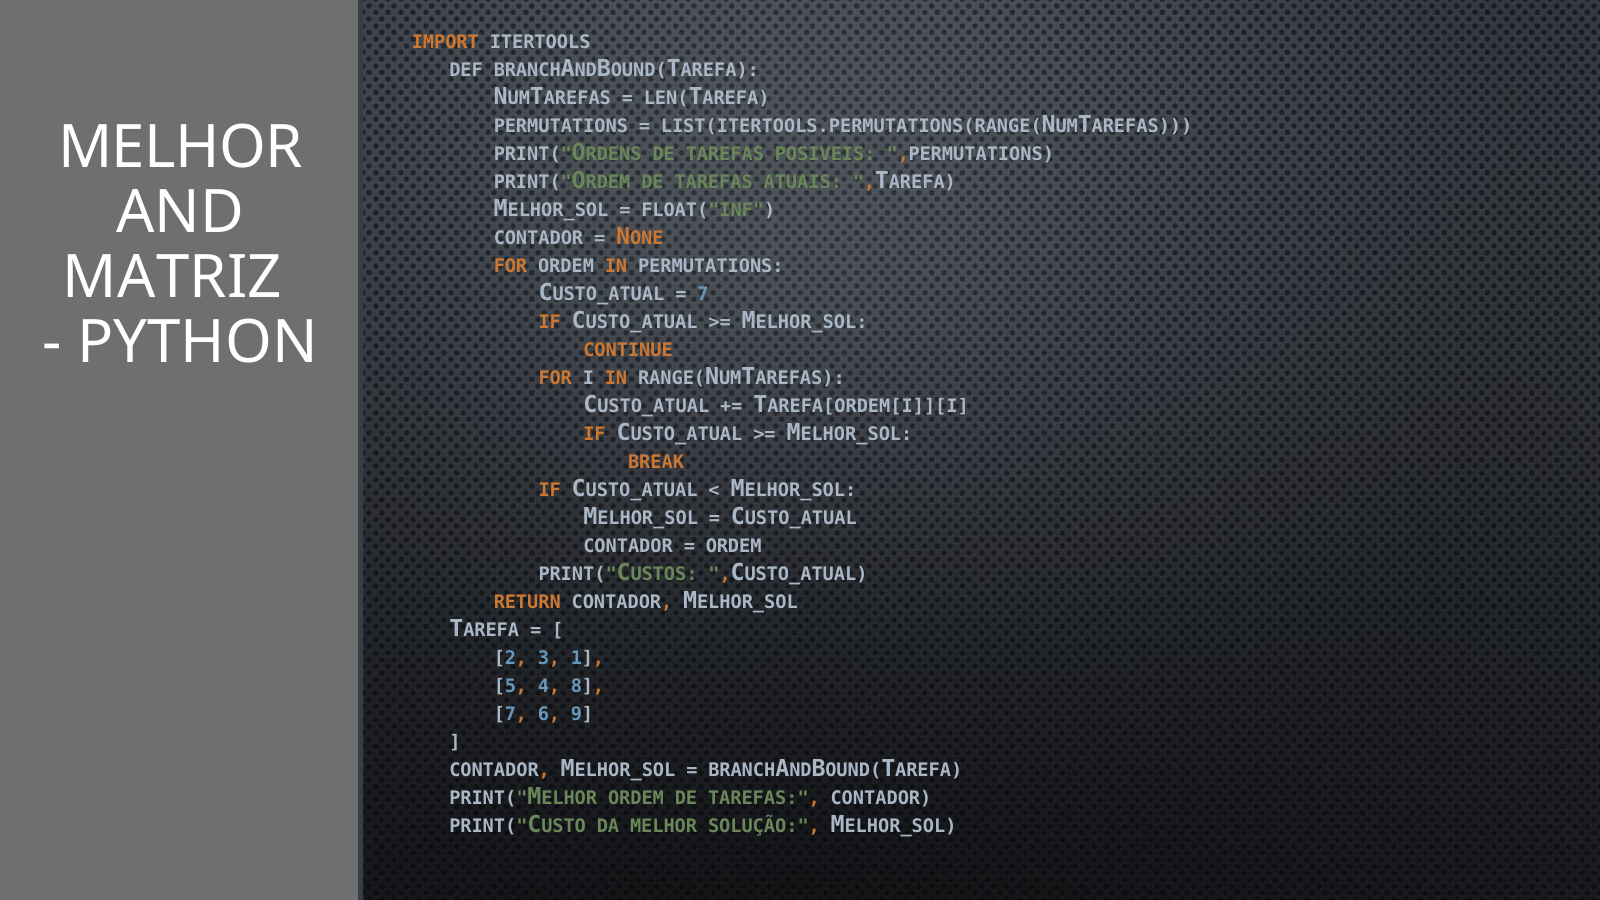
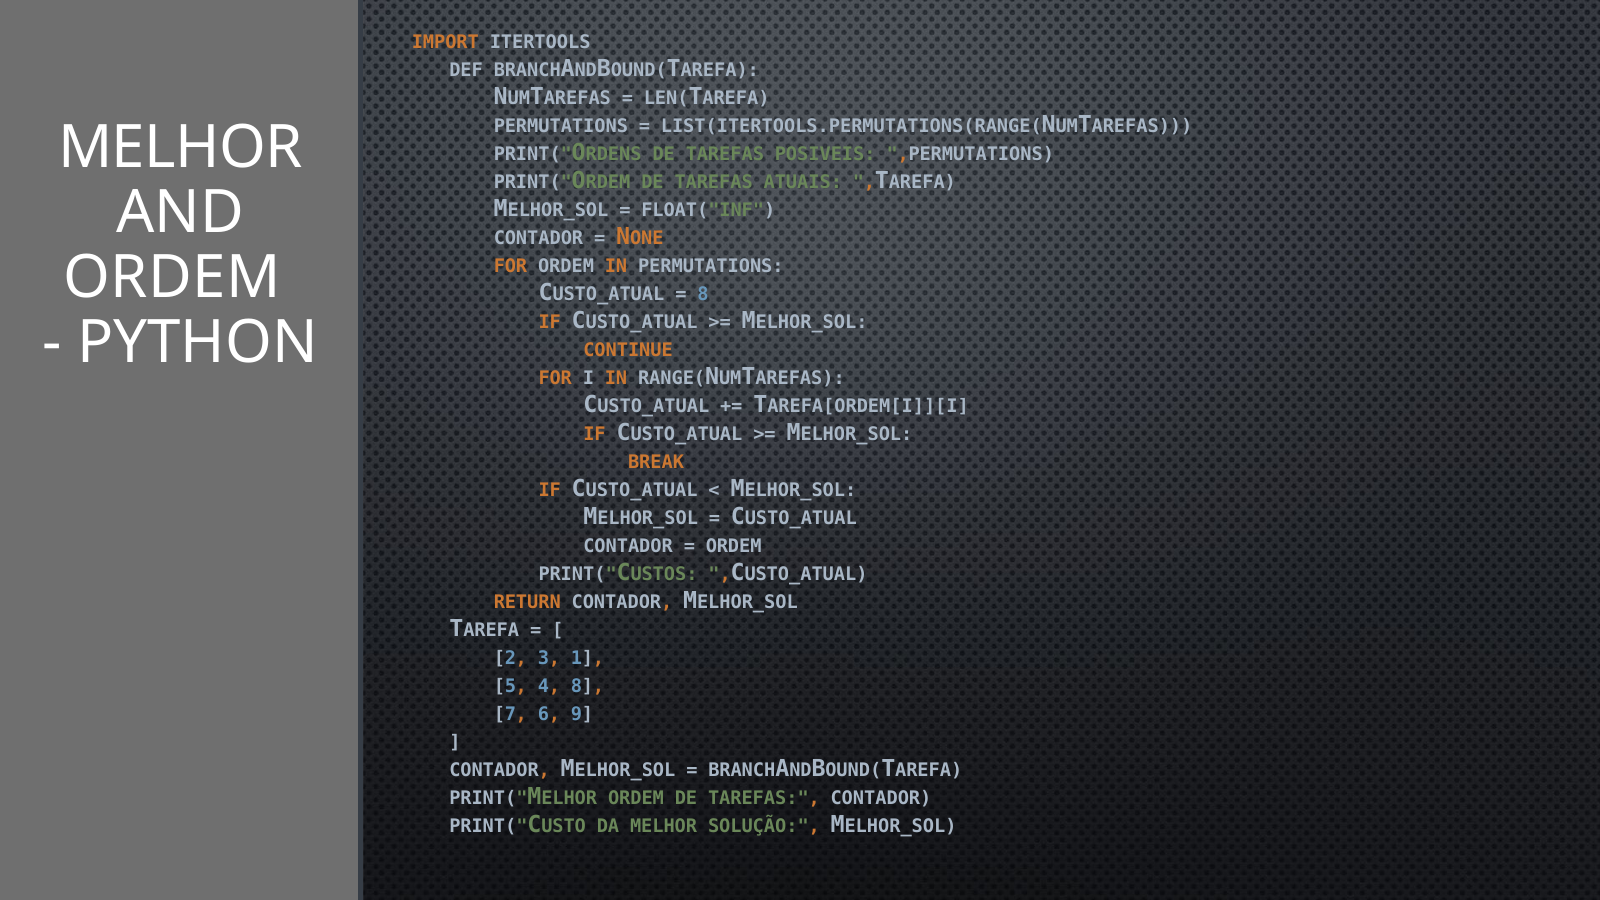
MATRIZ: MATRIZ -> ORDEM (172, 277)
7: 7 -> 8 (703, 294)
